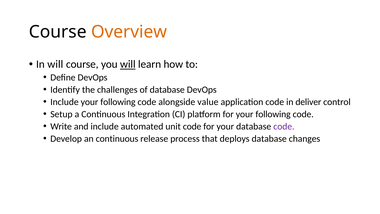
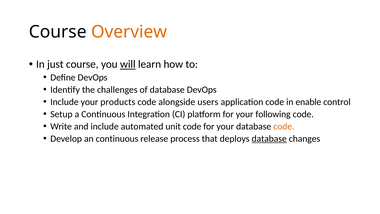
In will: will -> just (55, 64)
Include your following: following -> products (118, 102)
value: value -> users (208, 102)
deliver: deliver -> enable (308, 102)
code colour: purple -> orange (284, 126)
database underline: none -> present (269, 138)
